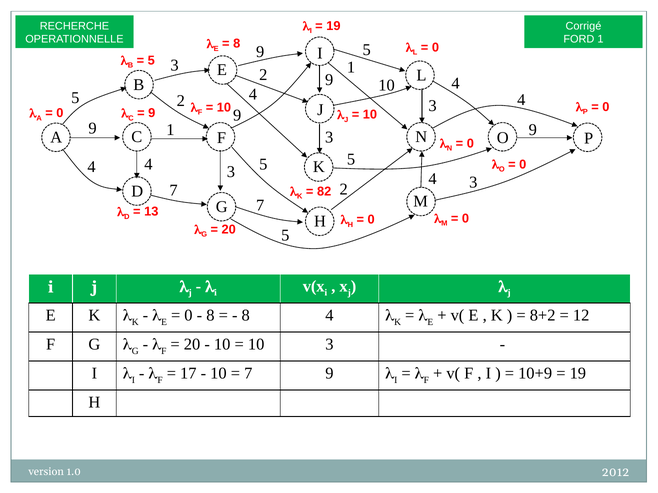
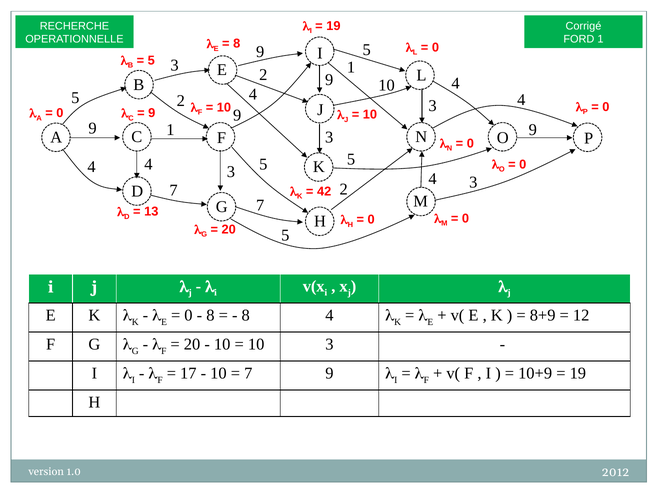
82: 82 -> 42 (324, 192)
8+2: 8+2 -> 8+9 (543, 316)
